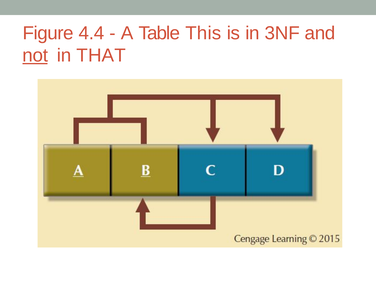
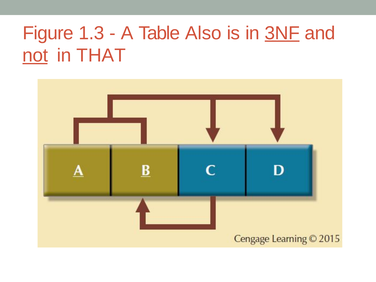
4.4: 4.4 -> 1.3 (92, 33)
This: This -> Also (203, 33)
3NF underline: none -> present (282, 33)
